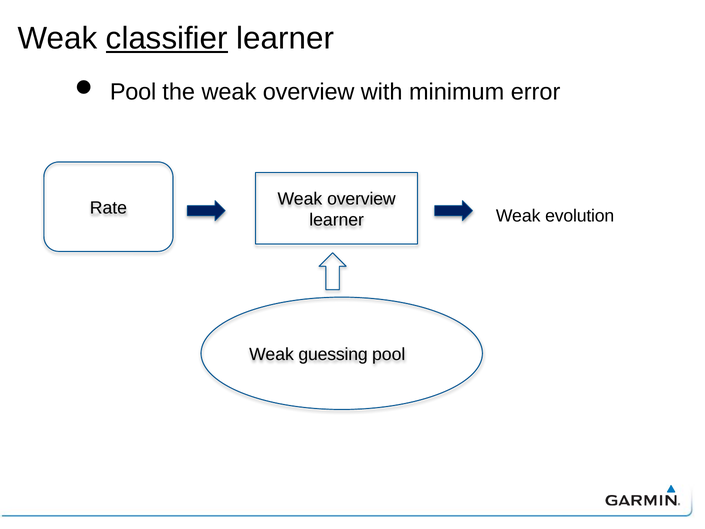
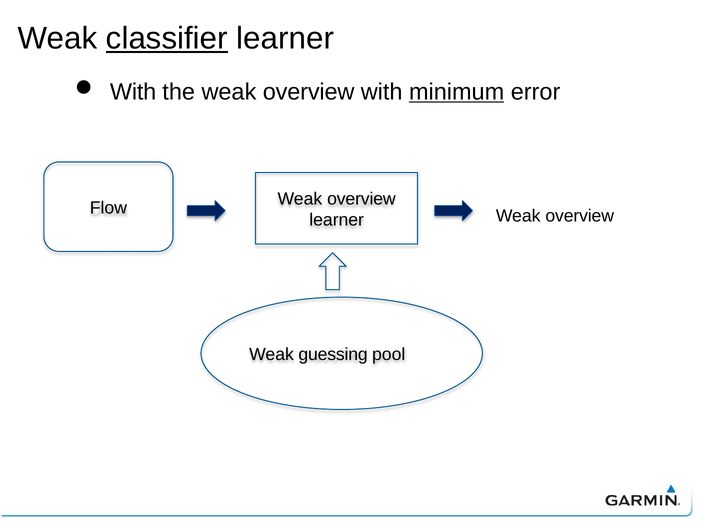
Pool: Pool -> With (133, 92)
minimum underline: none -> present (457, 92)
Rate: Rate -> Flow (108, 208)
learner Weak evolution: evolution -> overview (580, 216)
